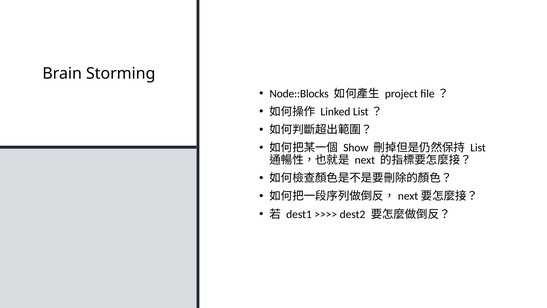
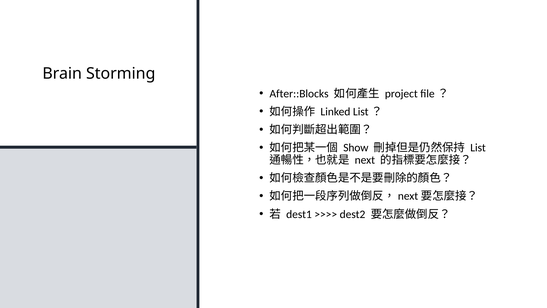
Node::Blocks: Node::Blocks -> After::Blocks (299, 94)
